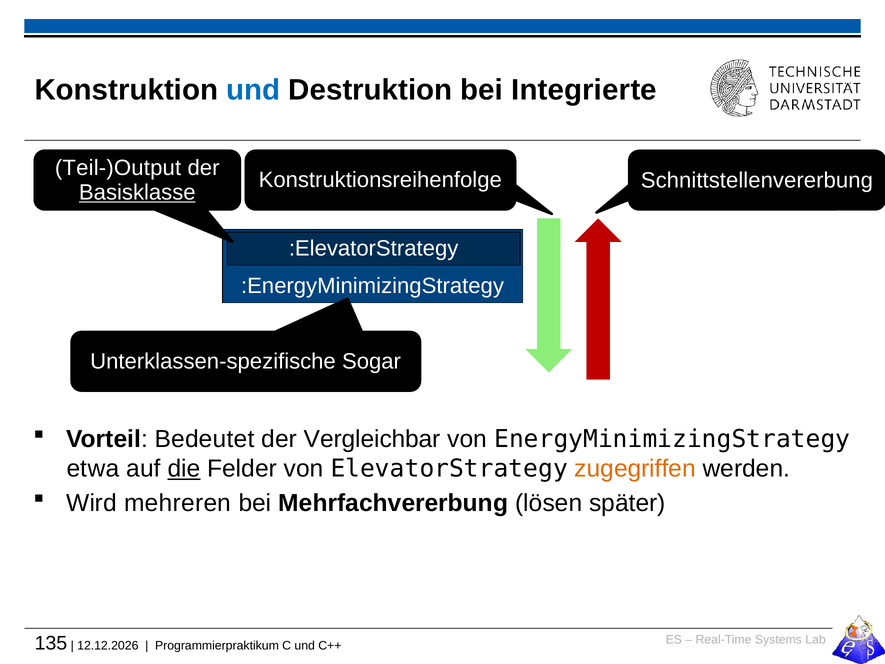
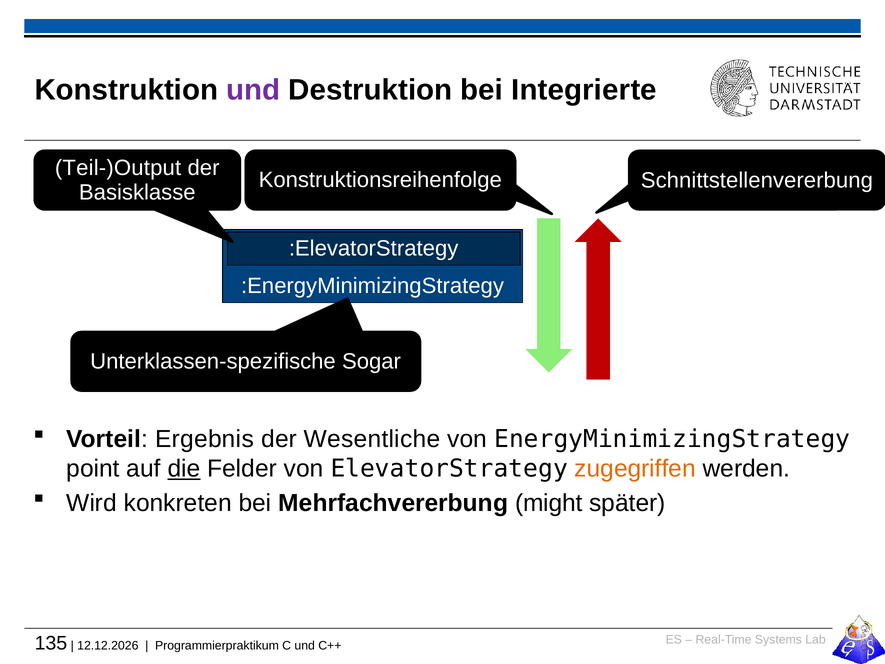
und colour: blue -> purple (253, 90)
Basisklasse underline: present -> none (137, 192)
Bedeutet: Bedeutet -> Ergebnis (204, 439)
Vergleichbar: Vergleichbar -> Wesentliche (372, 439)
etwa: etwa -> point (93, 468)
mehreren: mehreren -> konkreten (178, 503)
lösen: lösen -> might (549, 503)
